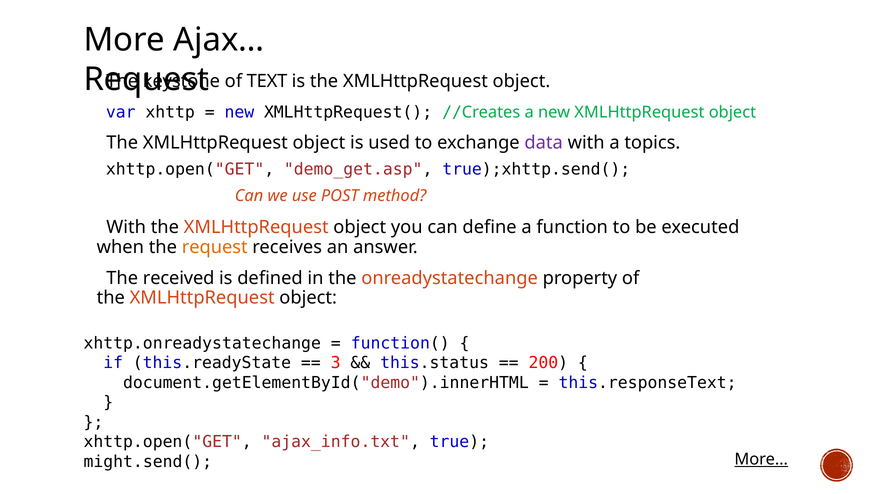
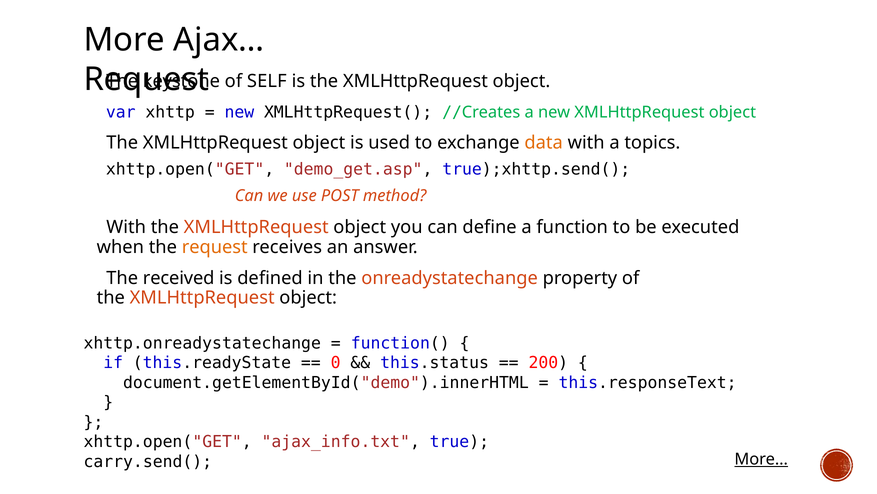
TEXT: TEXT -> SELF (267, 81)
data colour: purple -> orange (544, 142)
3: 3 -> 0 (336, 362)
might.send(: might.send( -> carry.send( (148, 461)
